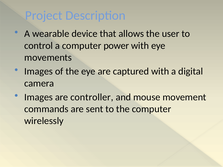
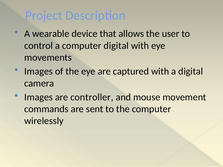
computer power: power -> digital (116, 46)
